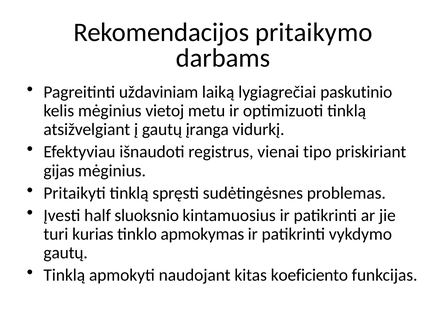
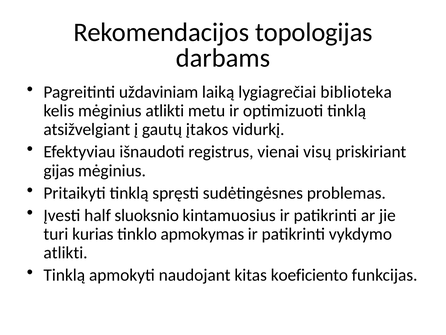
pritaikymo: pritaikymo -> topologijas (314, 32)
paskutinio: paskutinio -> biblioteka (356, 92)
mėginius vietoj: vietoj -> atlikti (165, 111)
įranga: įranga -> įtakos (207, 129)
tipo: tipo -> visų (317, 152)
gautų: gautų -> atlikti (66, 252)
